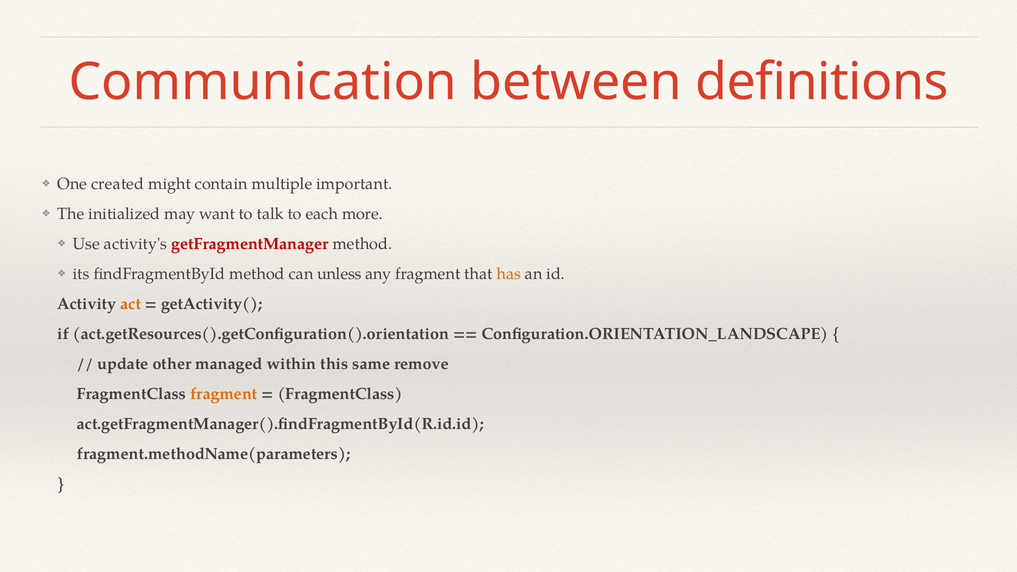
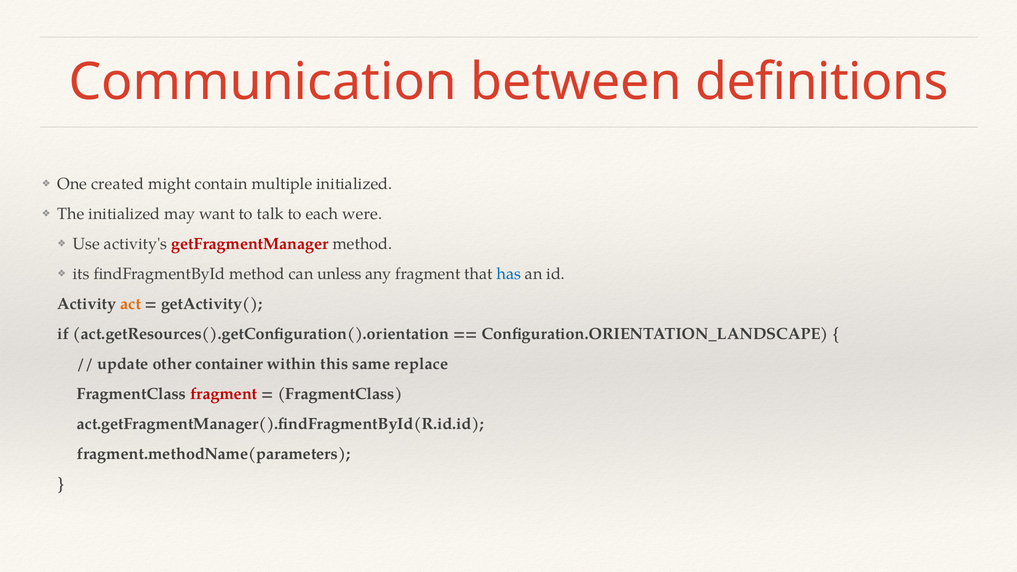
multiple important: important -> initialized (354, 184)
more: more -> were (362, 214)
has colour: orange -> blue (509, 274)
managed: managed -> container (229, 364)
remove: remove -> replace (421, 364)
fragment colour: orange -> red (224, 394)
